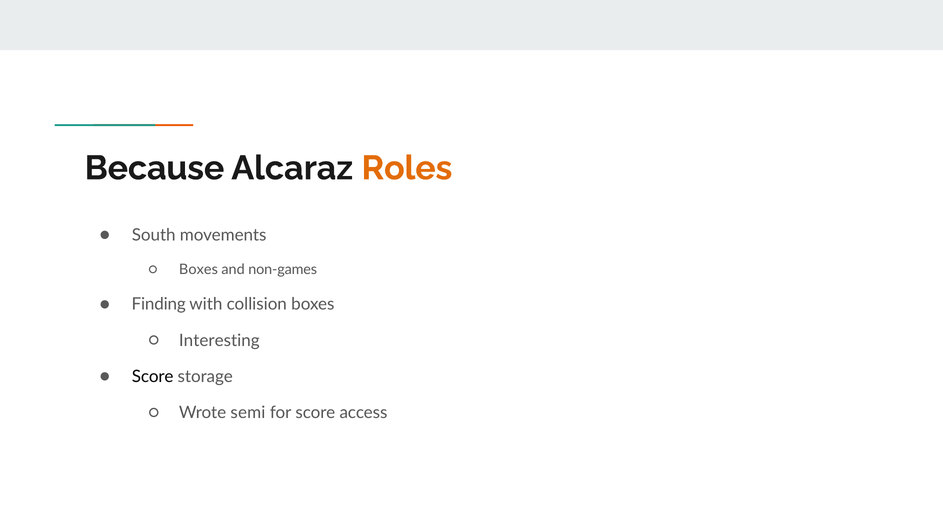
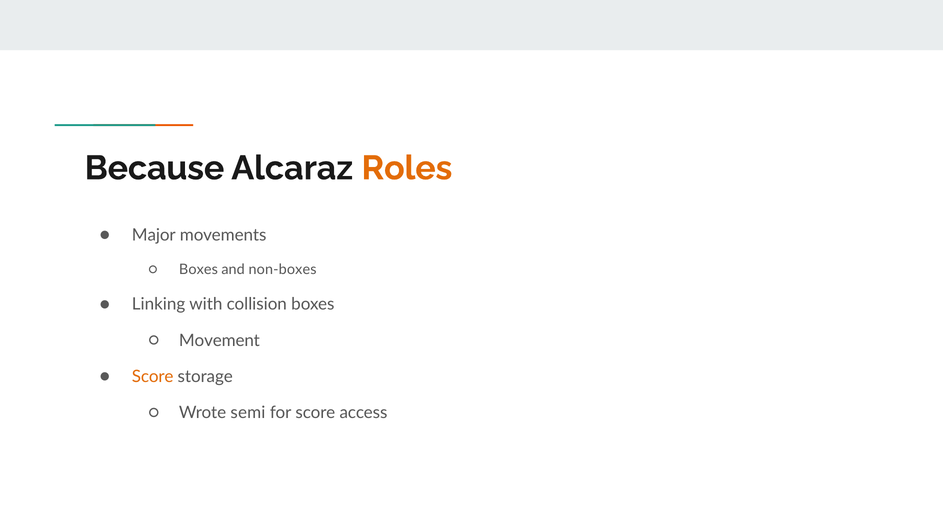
South: South -> Major (154, 235)
non-games: non-games -> non-boxes (283, 270)
Finding: Finding -> Linking (159, 304)
Interesting: Interesting -> Movement (219, 341)
Score colour: black -> orange (153, 377)
